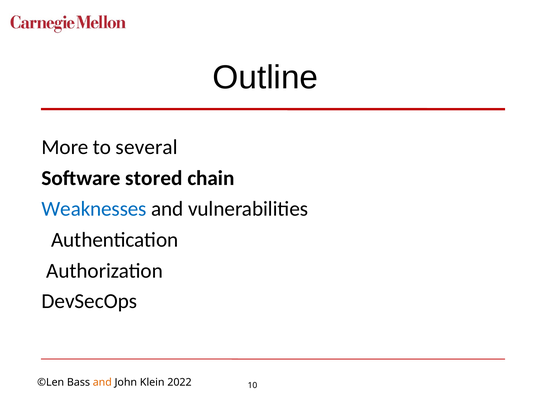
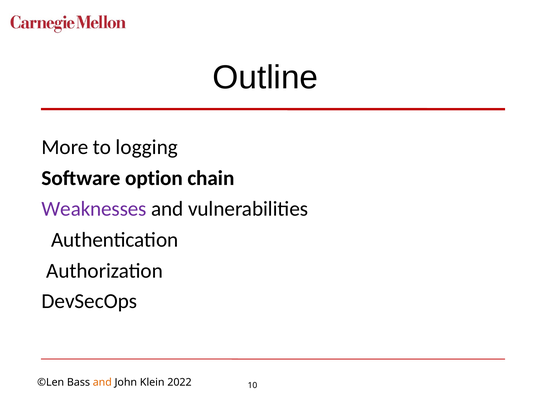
several: several -> logging (147, 147)
stored: stored -> option (154, 178)
Weaknesses colour: blue -> purple (94, 209)
